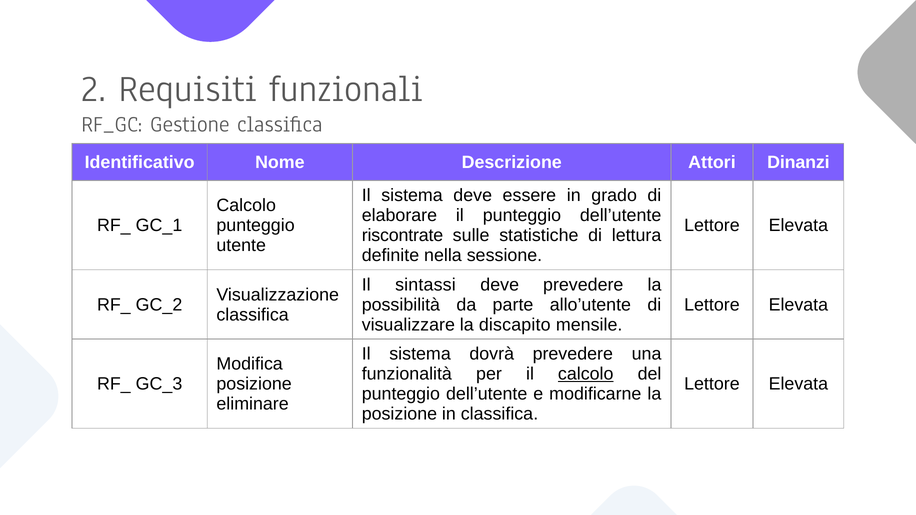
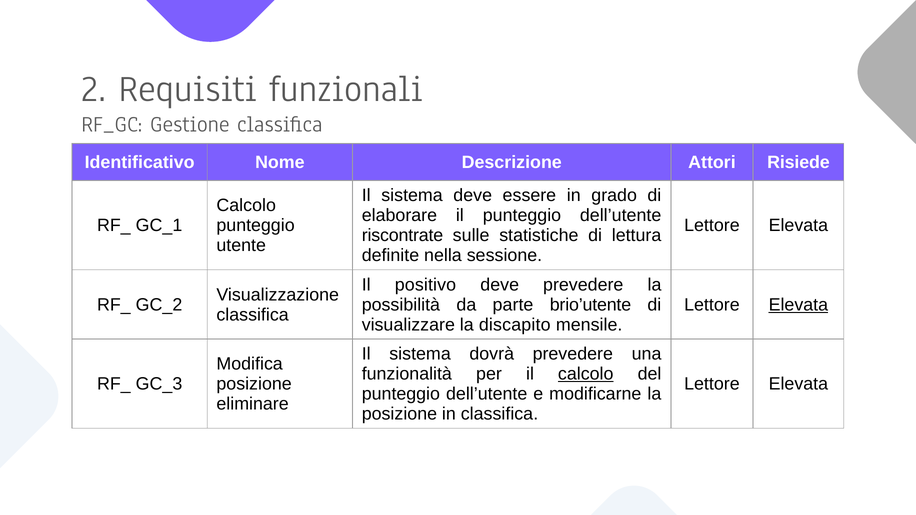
Dinanzi: Dinanzi -> Risiede (798, 162)
sintassi: sintassi -> positivo (425, 285)
allo’utente: allo’utente -> brio’utente (590, 305)
Elevata underline: none -> present (798, 305)
